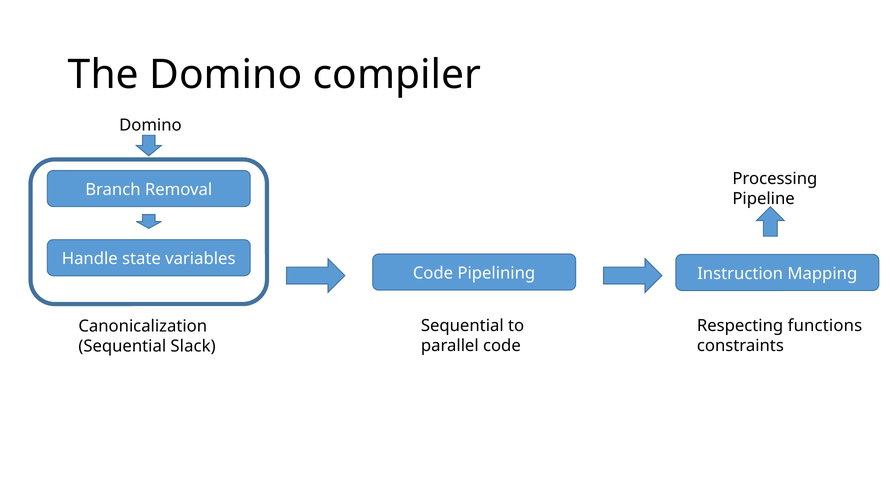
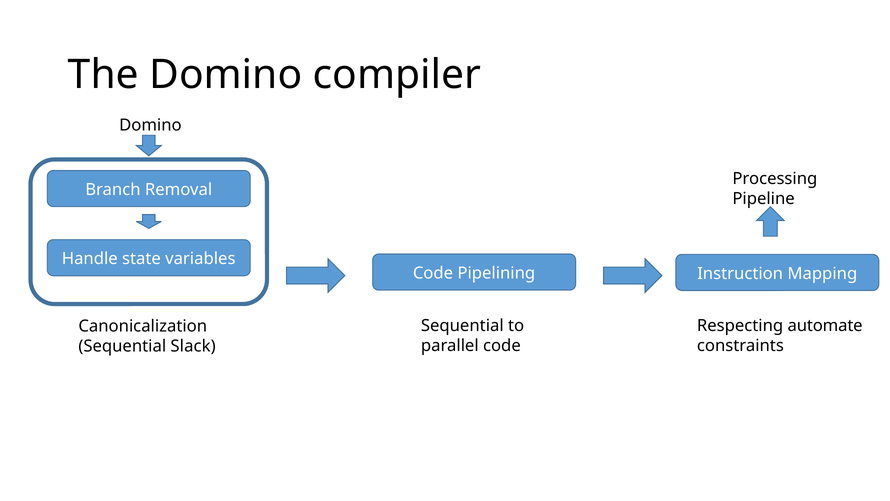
functions: functions -> automate (825, 326)
